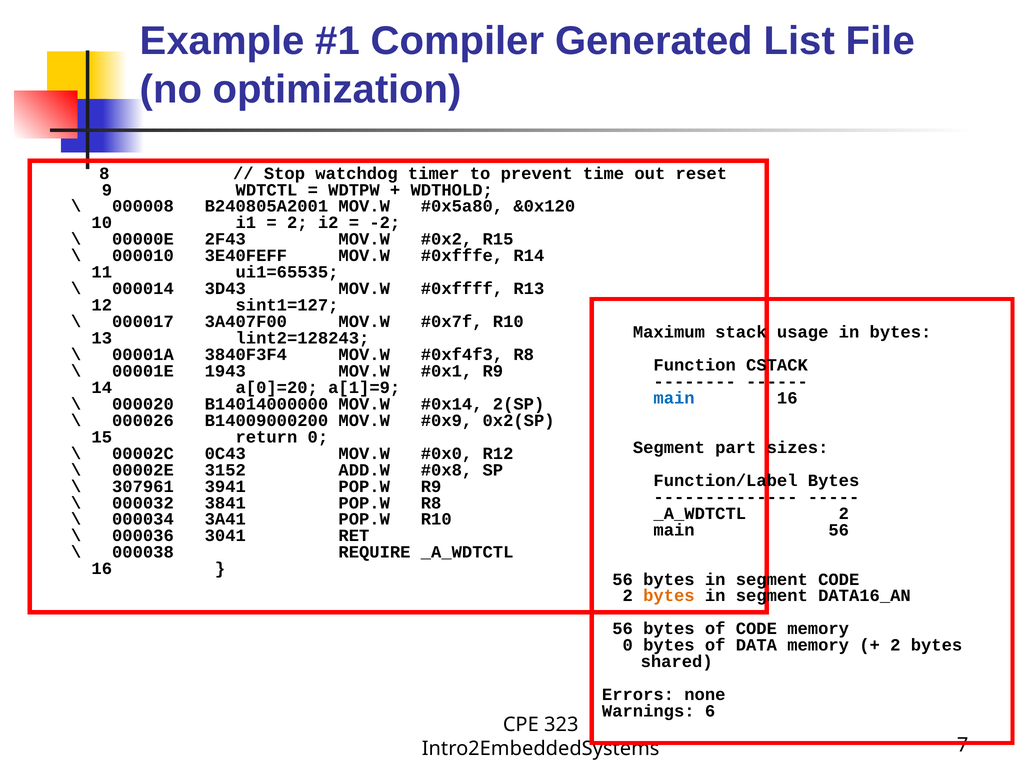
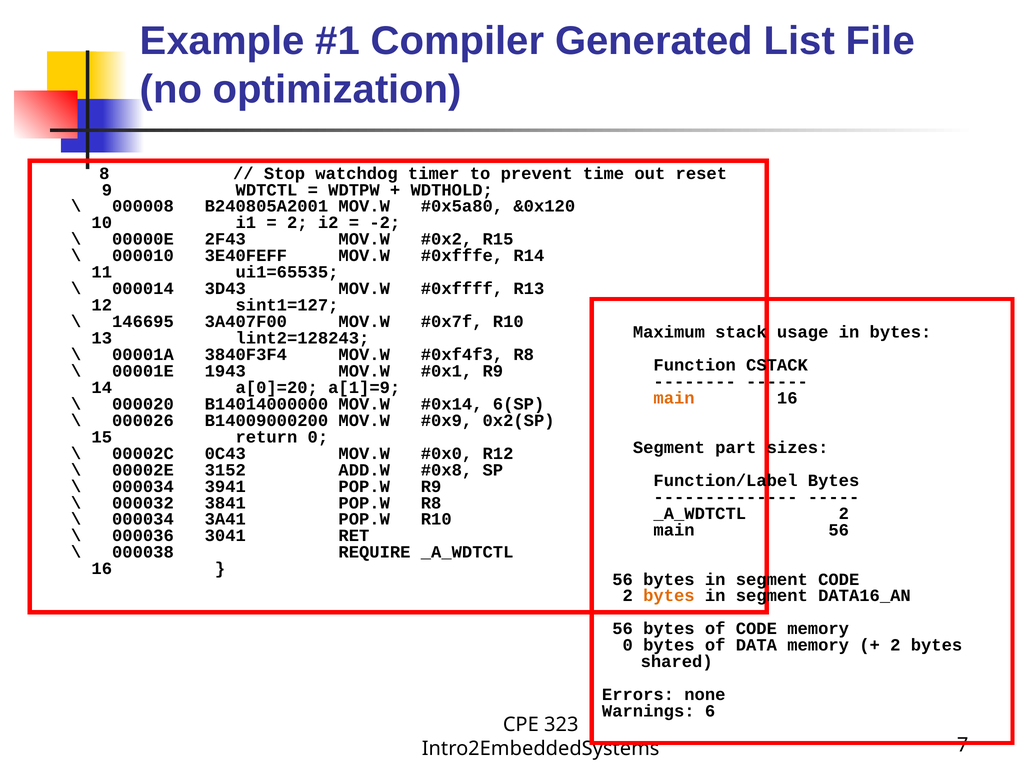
000017: 000017 -> 146695 (143, 321)
main colour: blue -> orange (674, 398)
2(SP: 2(SP -> 6(SP (519, 404)
307961: 307961 -> 000034 (143, 486)
